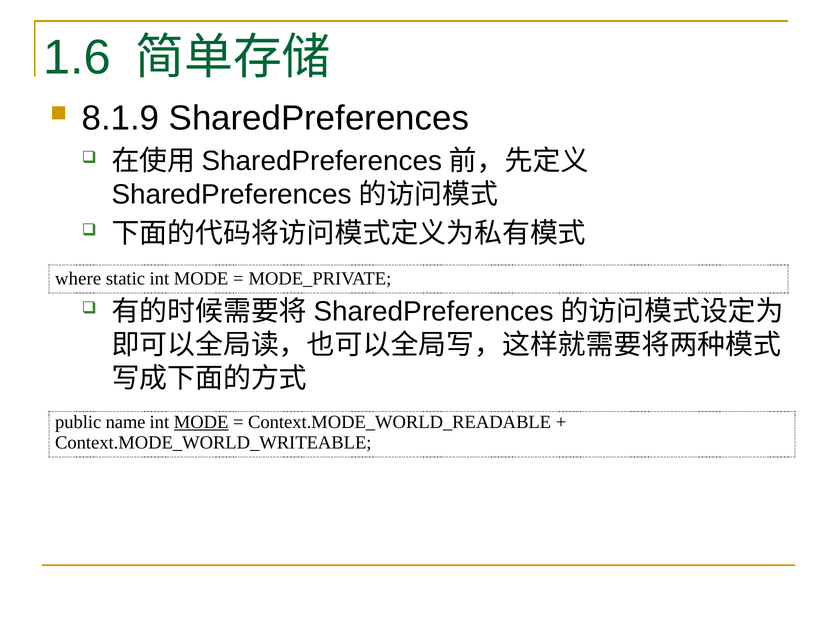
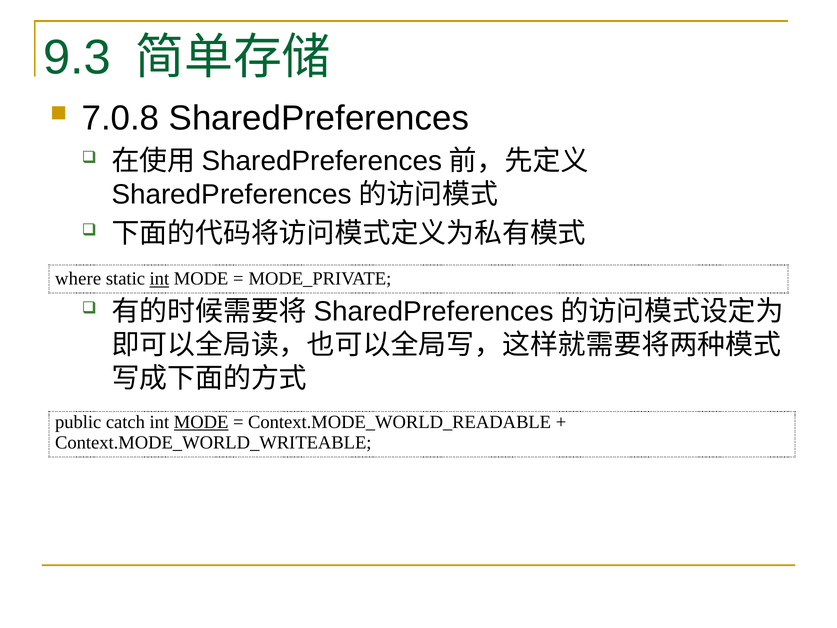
1.6: 1.6 -> 9.3 (77, 58)
8.1.9: 8.1.9 -> 7.0.8 (120, 118)
int underline: none -> present (159, 279)
name: name -> catch (125, 422)
